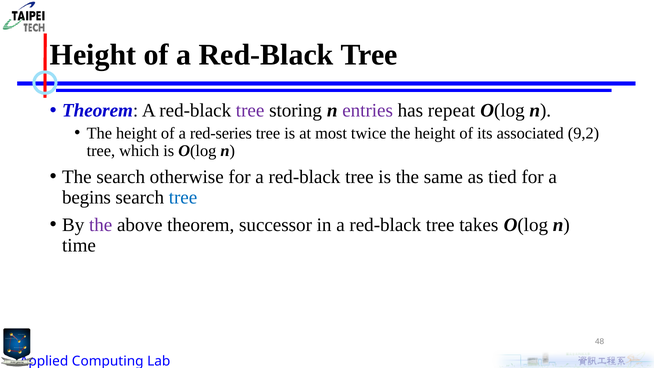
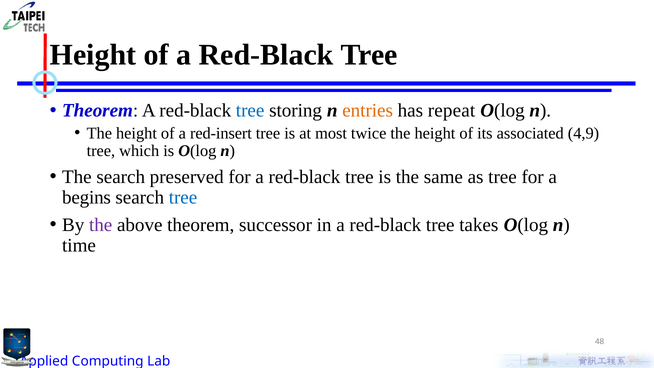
tree colour: purple -> blue (250, 111)
entries colour: purple -> orange (368, 111)
red-series: red-series -> red-insert (221, 133)
9,2: 9,2 -> 4,9 (584, 133)
otherwise: otherwise -> preserved (187, 177)
as tied: tied -> tree (503, 177)
